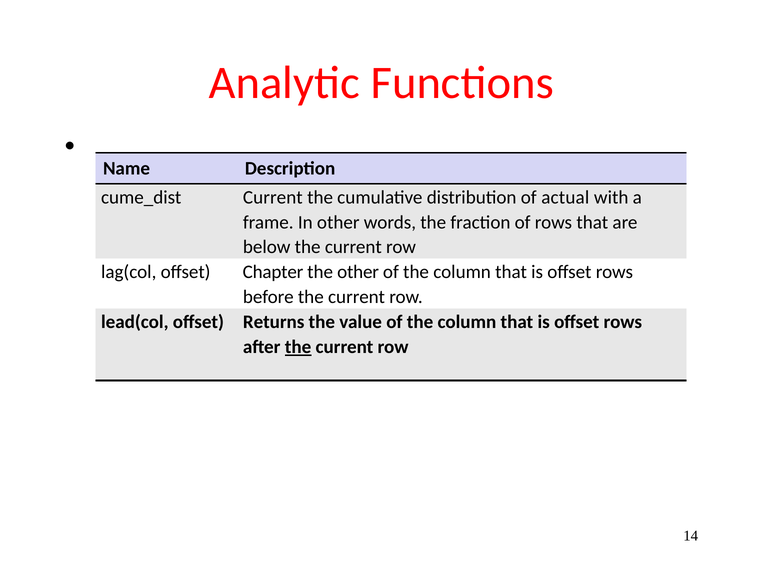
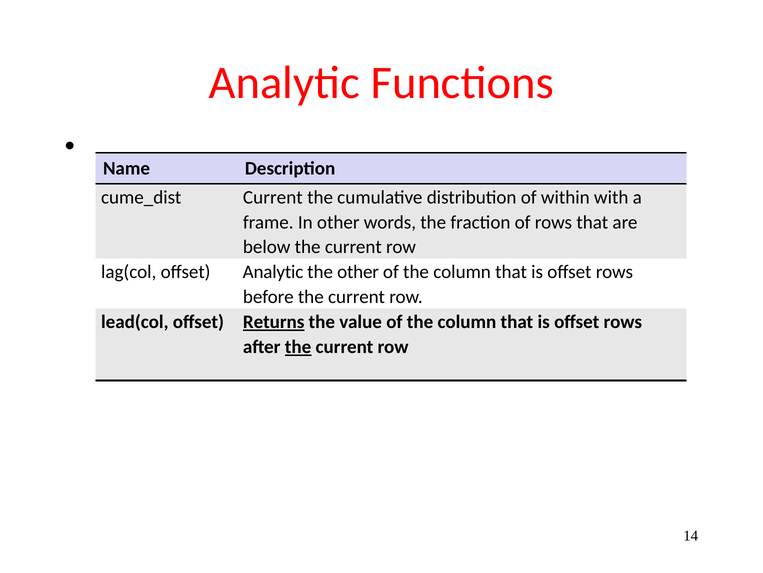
actual: actual -> within (565, 197)
offset Chapter: Chapter -> Analytic (273, 272)
Returns underline: none -> present (274, 322)
